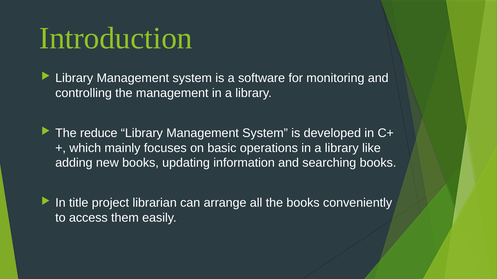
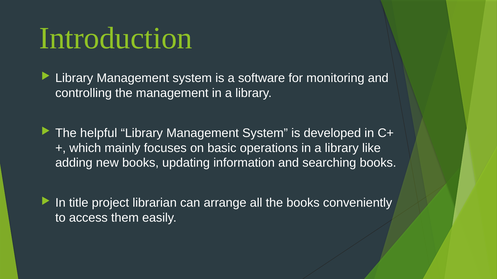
reduce: reduce -> helpful (99, 133)
